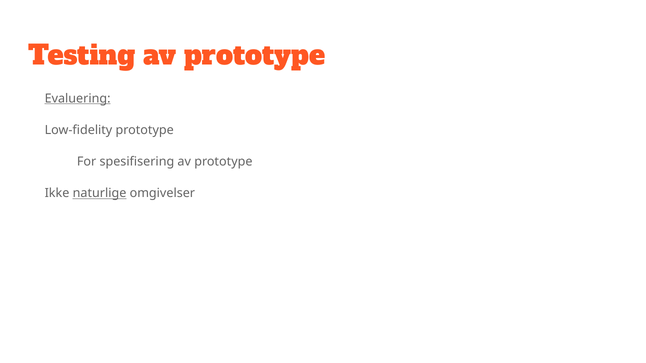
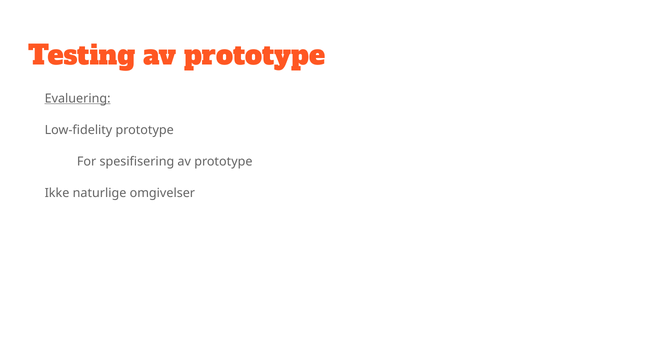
naturlige underline: present -> none (100, 194)
